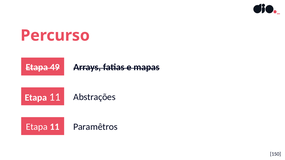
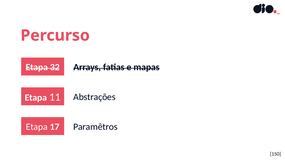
49: 49 -> 32 (55, 67)
11: 11 -> 17 (55, 127)
